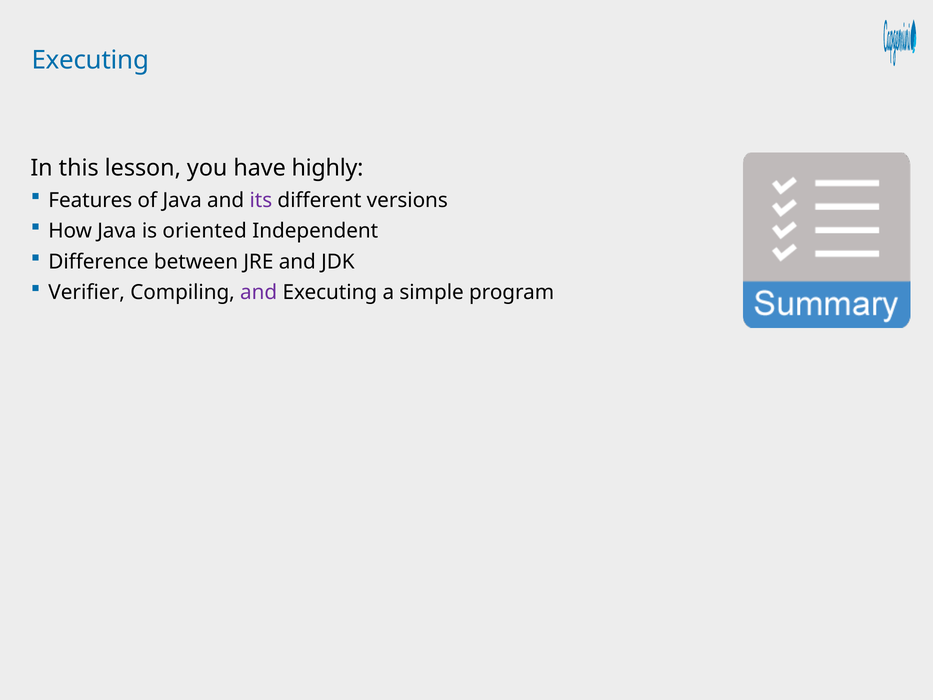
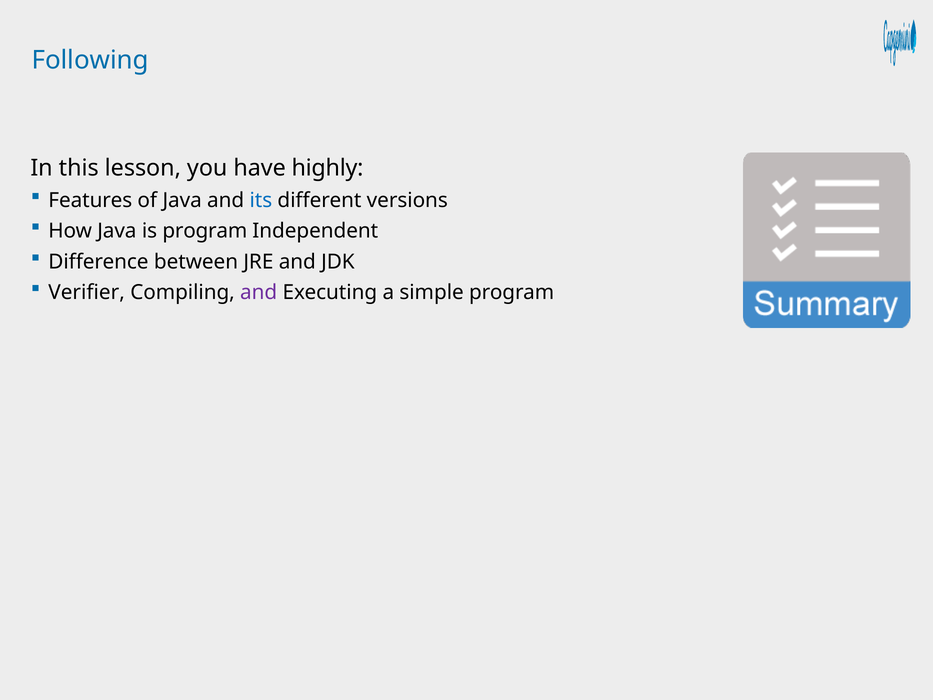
Executing: Executing -> Following (90, 60)
its colour: purple -> blue (261, 200)
is oriented: oriented -> program (205, 231)
